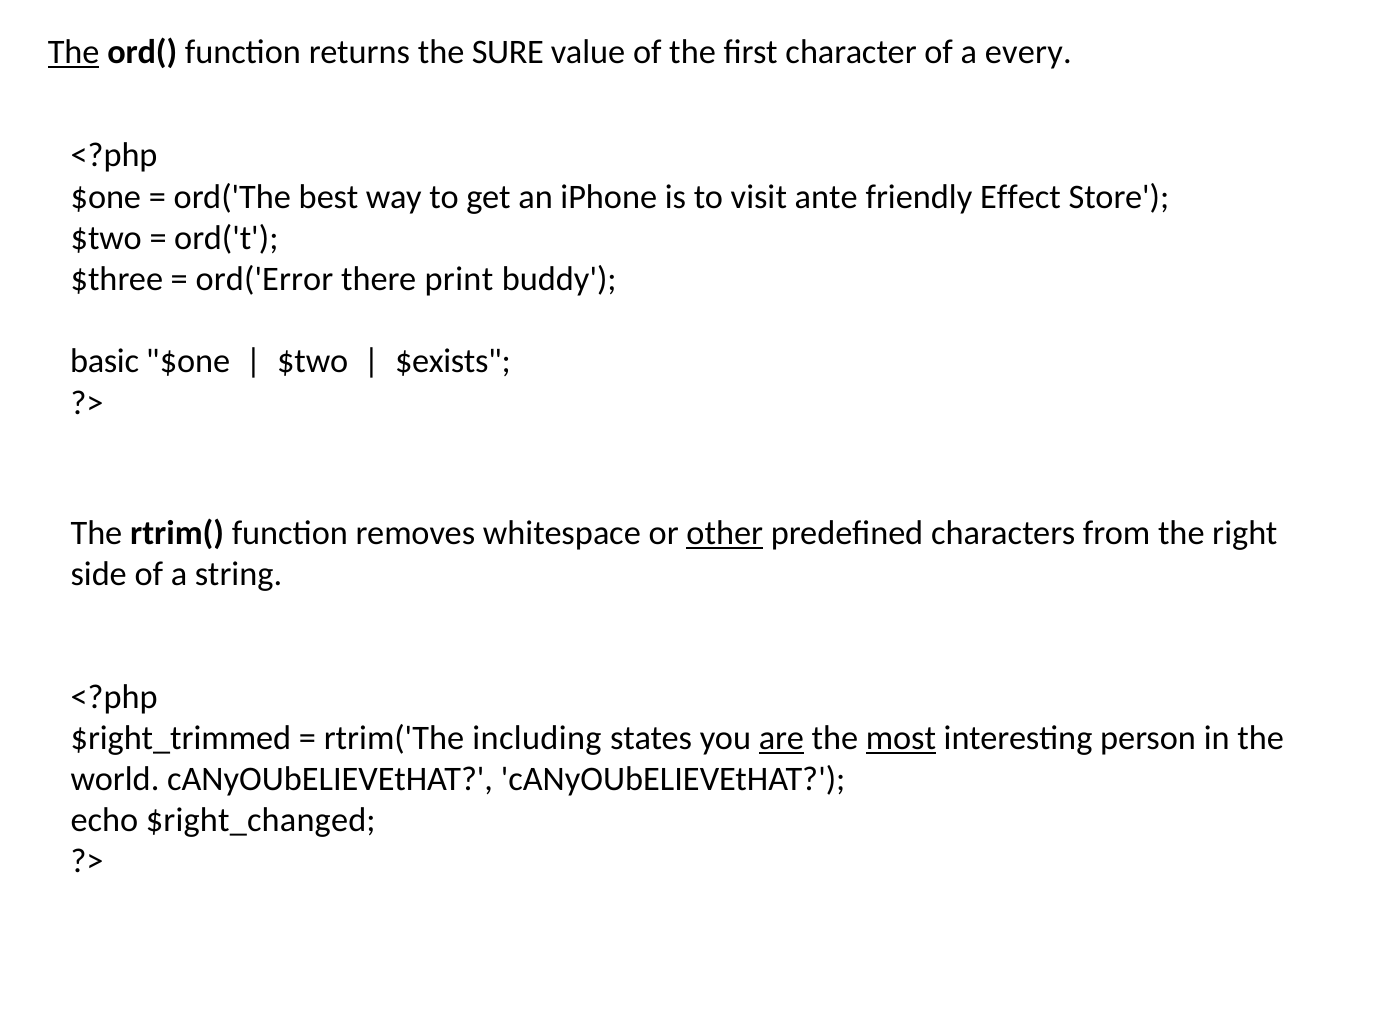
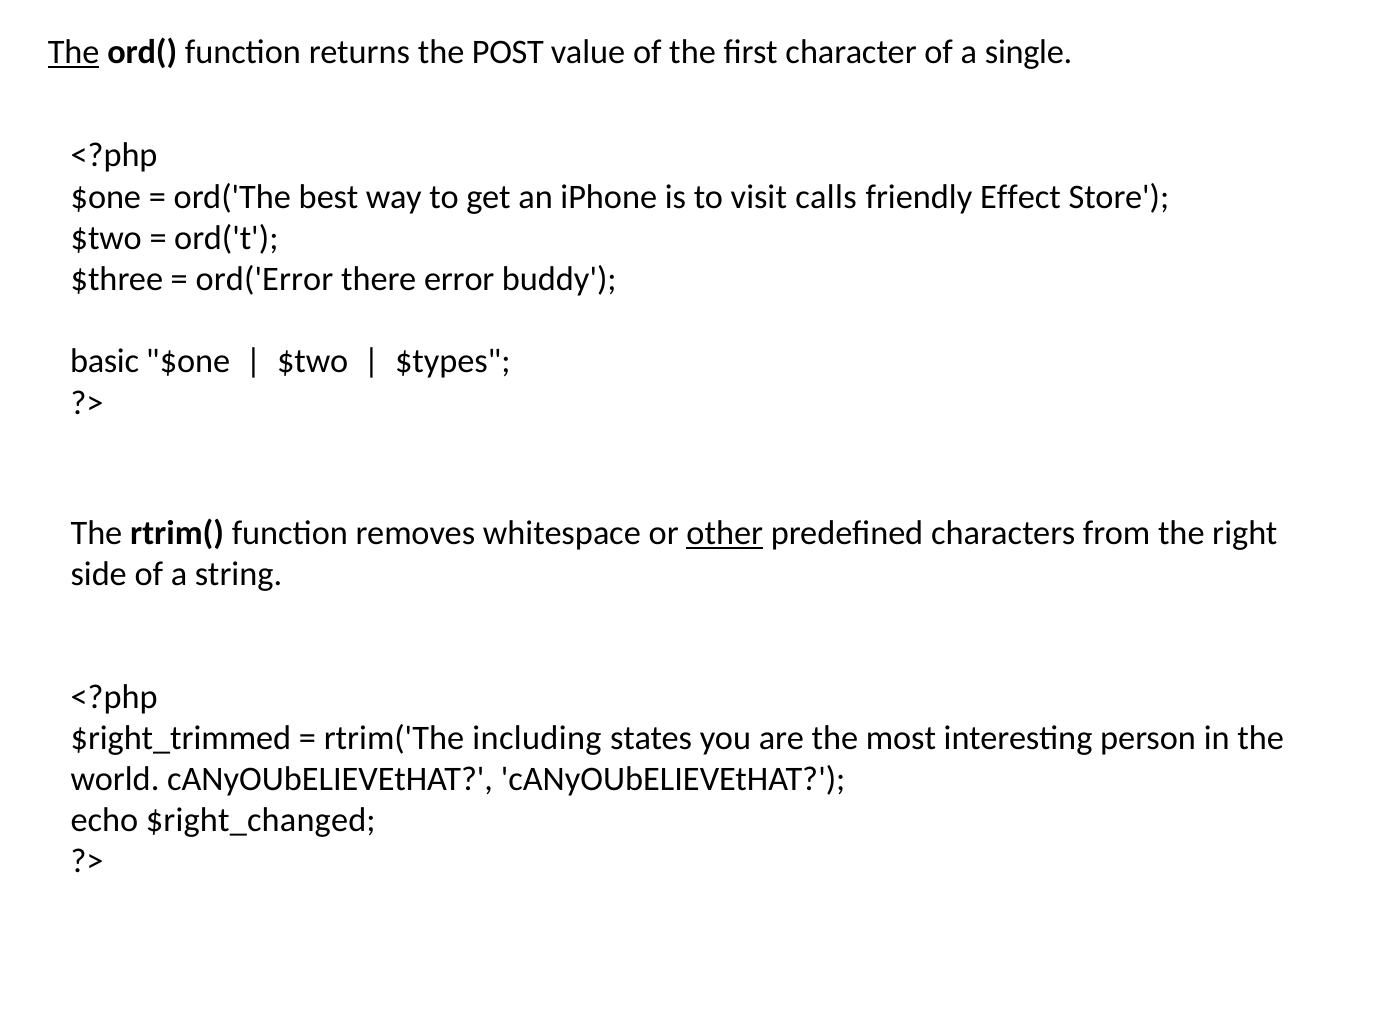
SURE: SURE -> POST (508, 53)
every: every -> single (1029, 53)
ante: ante -> calls (826, 197)
print: print -> error (459, 279)
$exists: $exists -> $types (453, 361)
are underline: present -> none (781, 738)
most underline: present -> none (901, 738)
